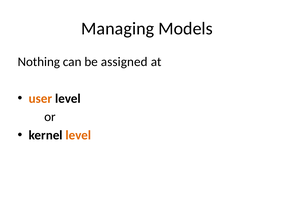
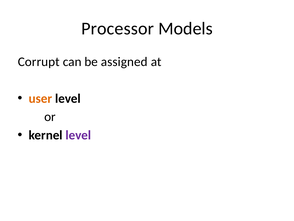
Managing: Managing -> Processor (118, 28)
Nothing: Nothing -> Corrupt (39, 62)
level colour: orange -> purple (78, 135)
